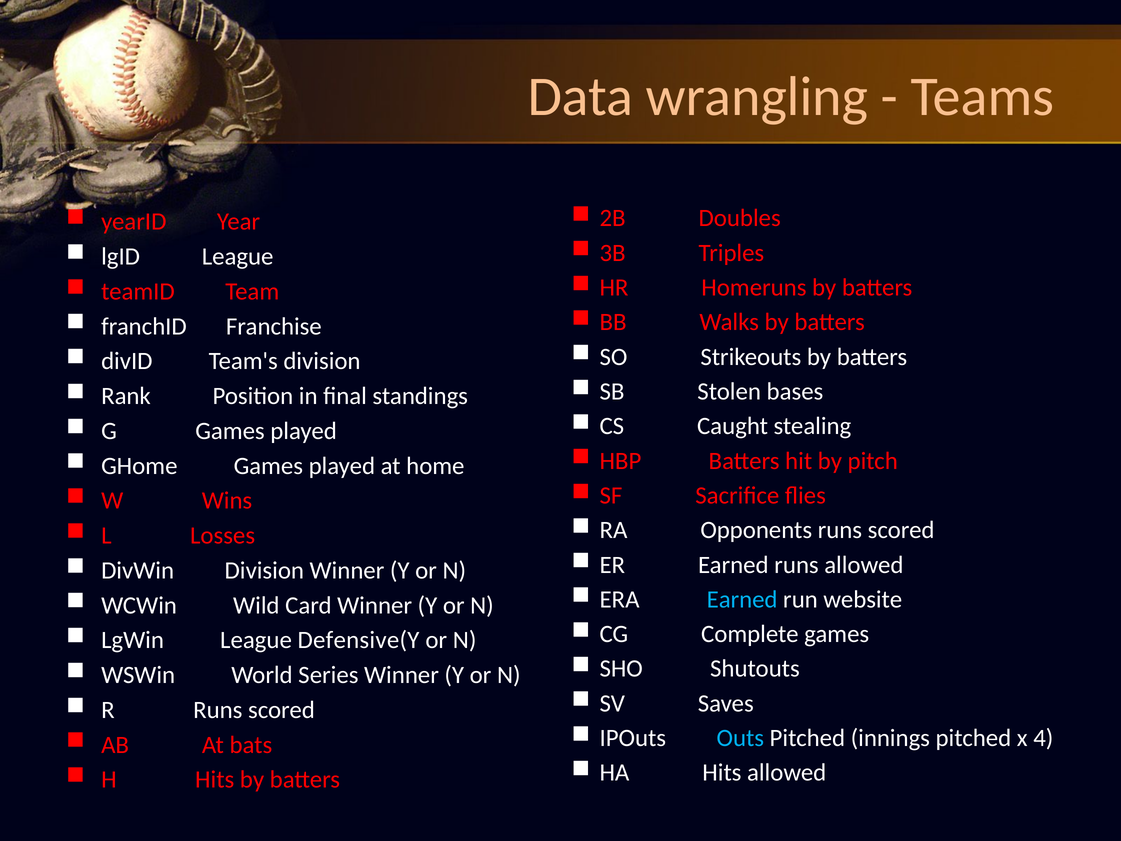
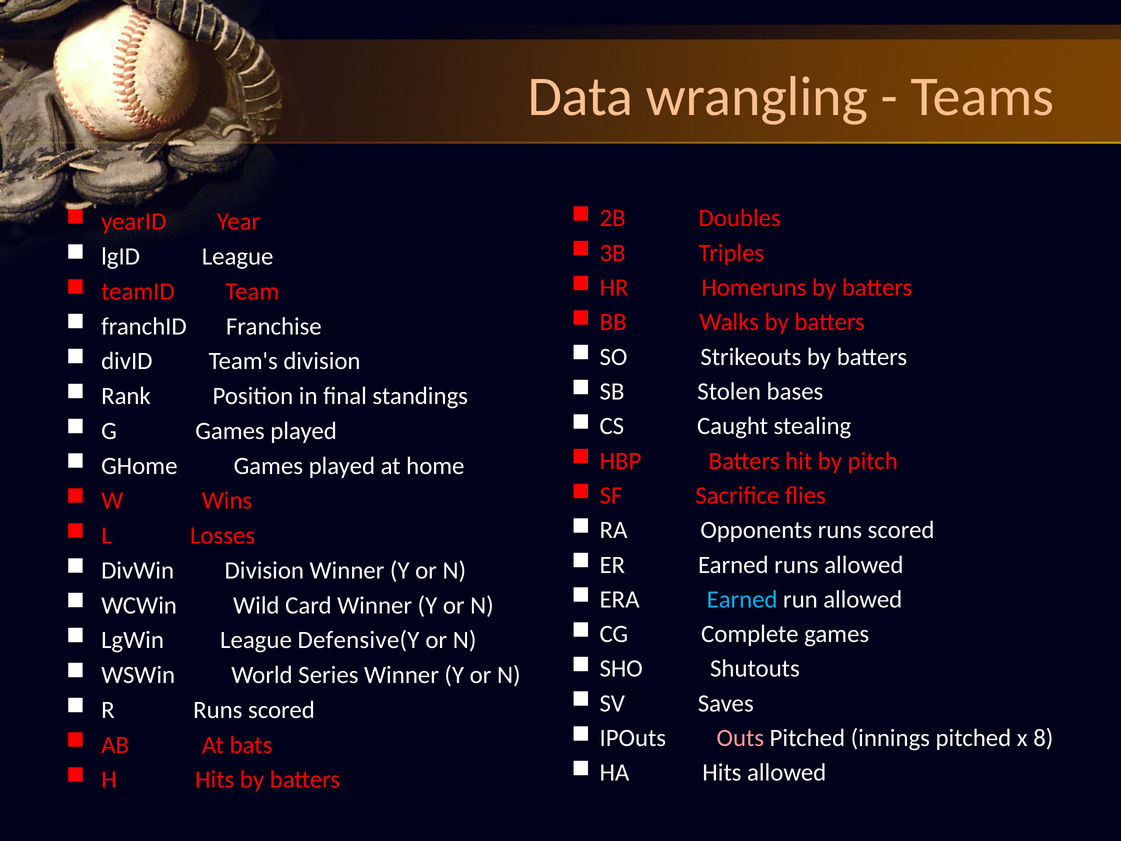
run website: website -> allowed (863, 599)
Outs colour: light blue -> pink (740, 738)
4: 4 -> 8 (1043, 738)
